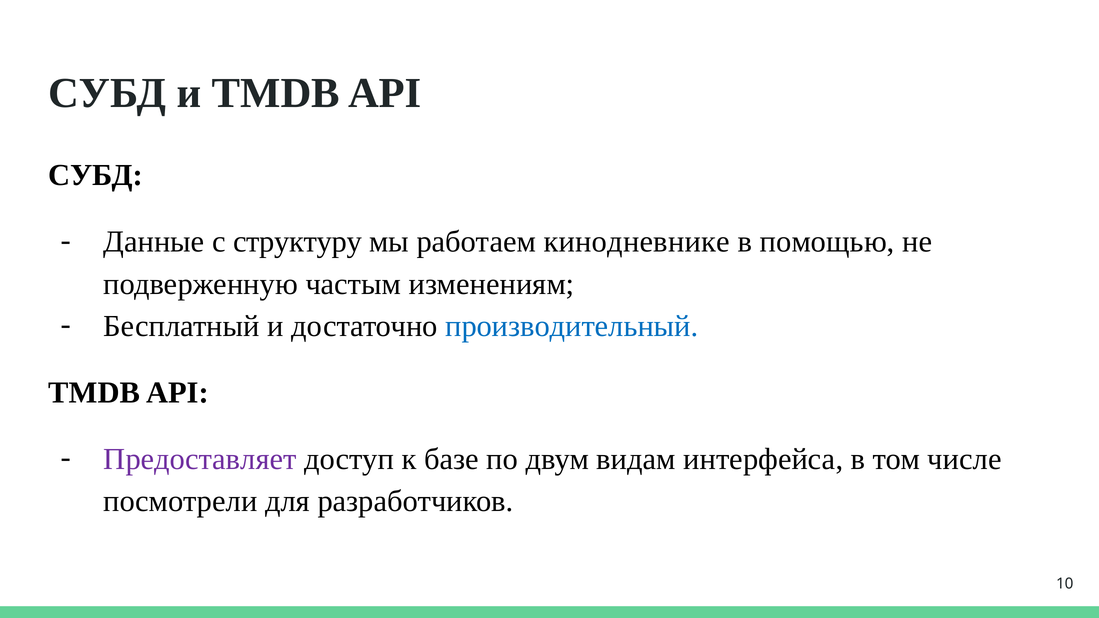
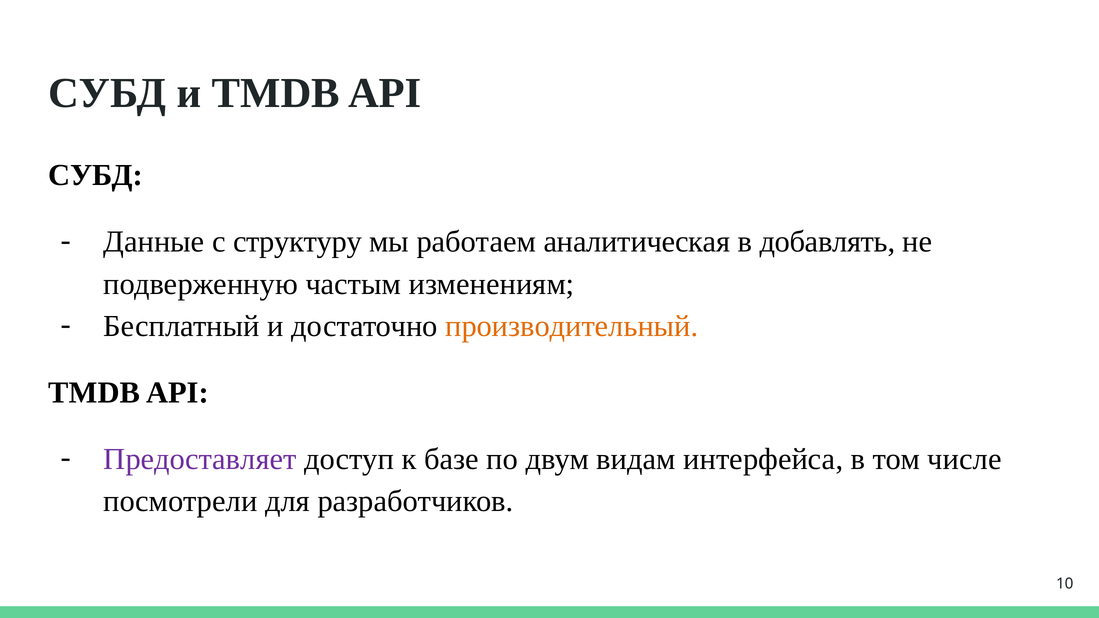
кинодневнике: кинодневнике -> аналитическая (637, 242)
помощью: помощью -> добавлять (827, 242)
производительный colour: blue -> orange (572, 326)
